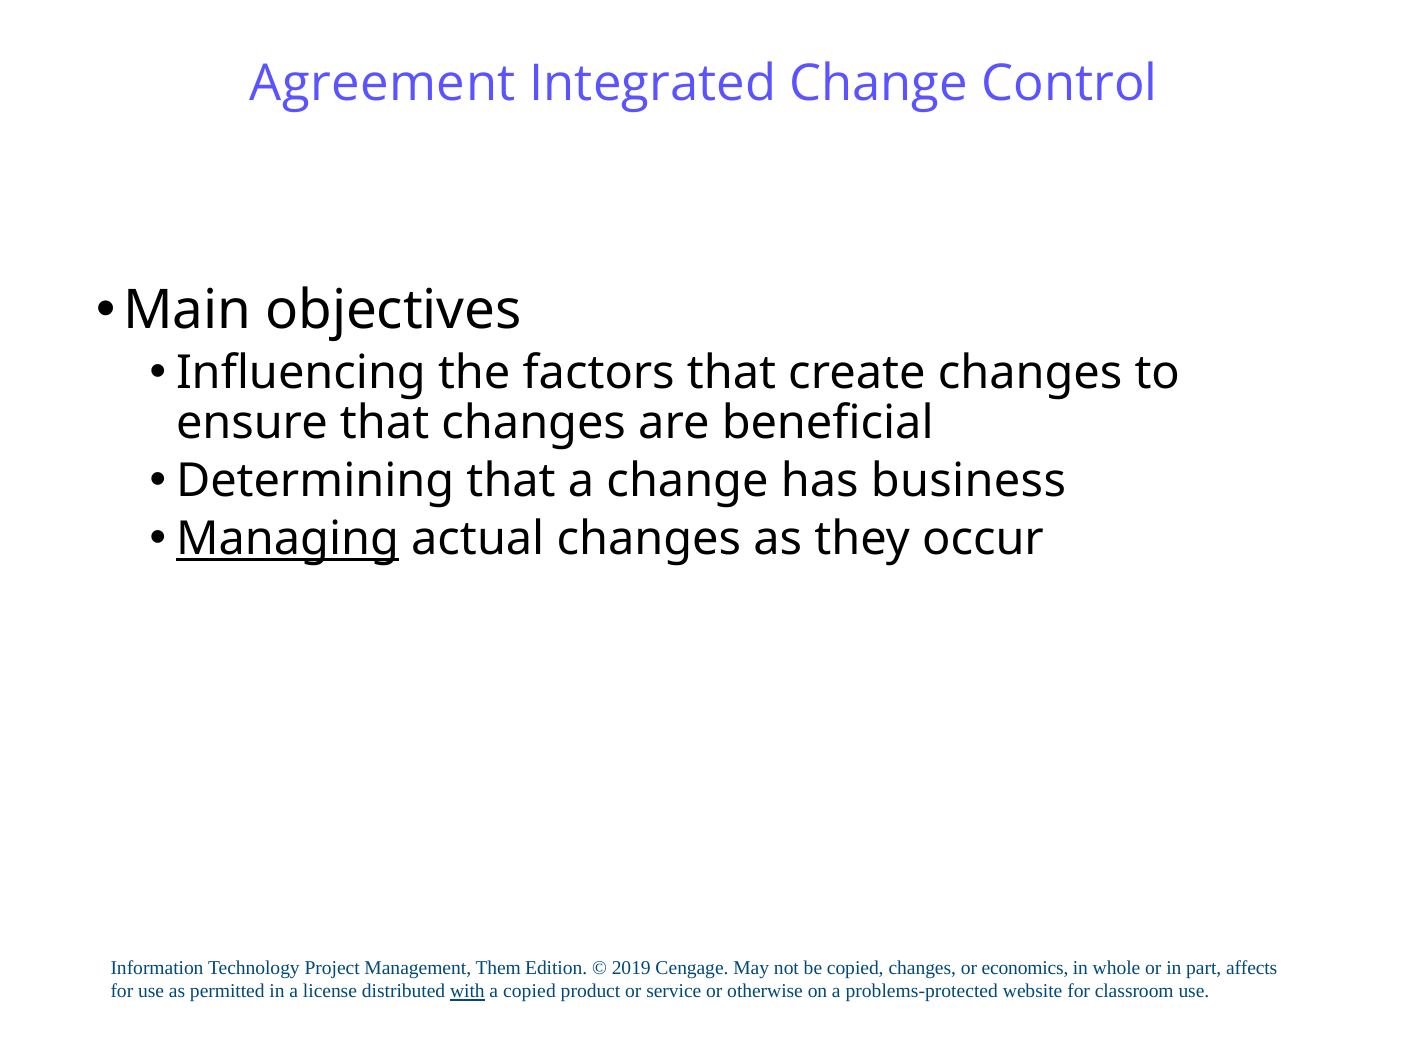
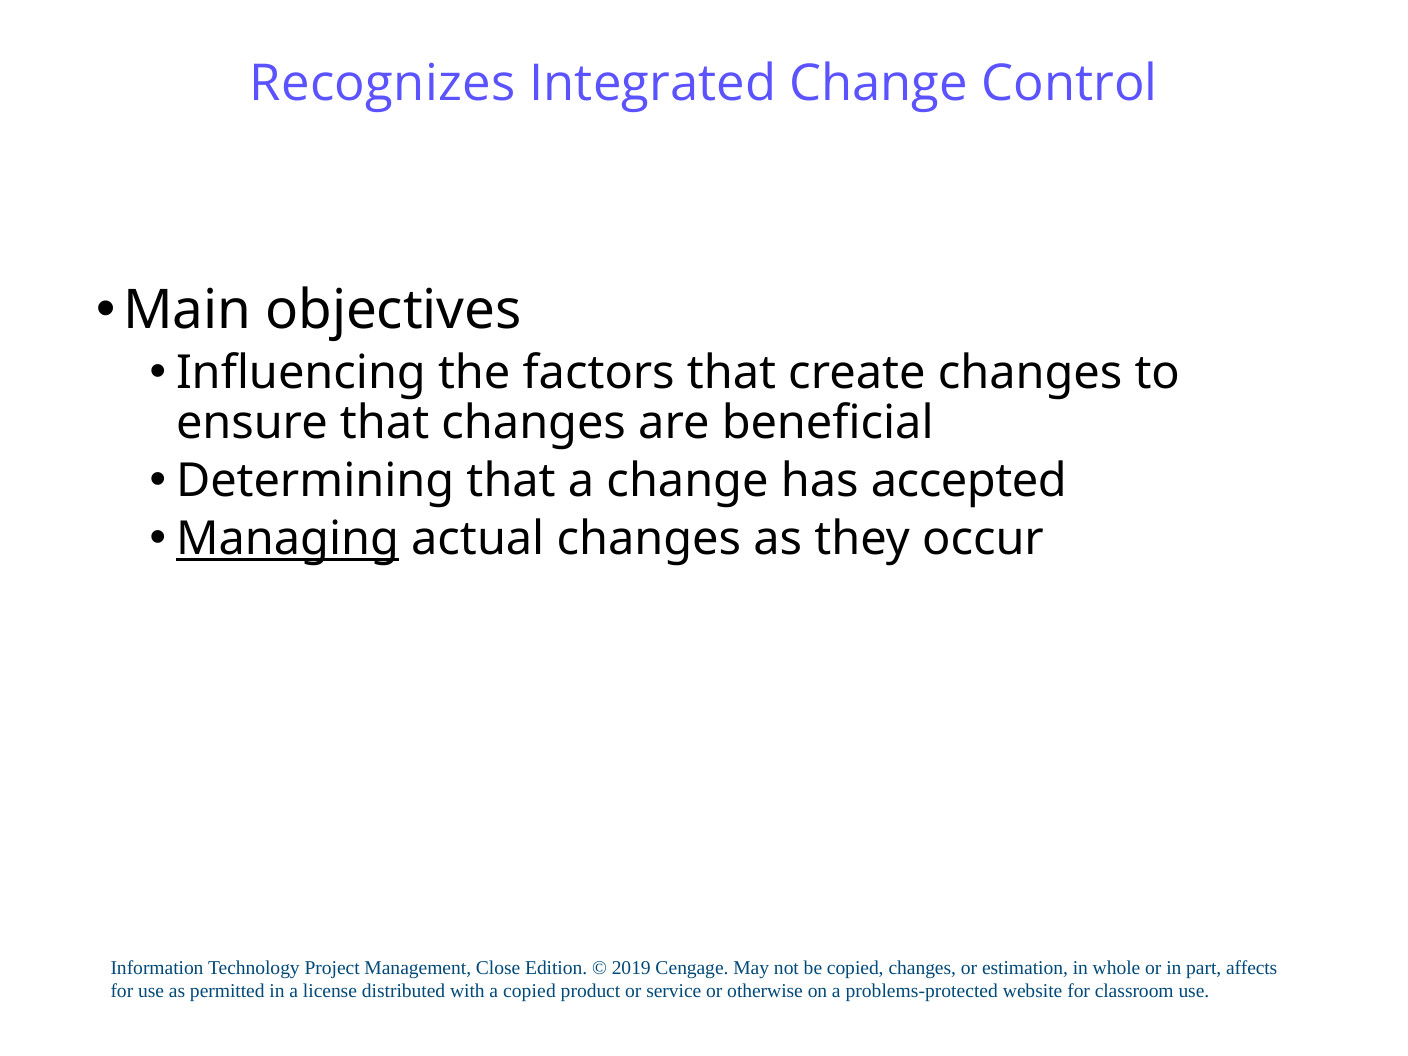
Agreement: Agreement -> Recognizes (383, 83)
business: business -> accepted (969, 481)
Them: Them -> Close (498, 968)
economics: economics -> estimation (1025, 968)
with underline: present -> none (467, 992)
